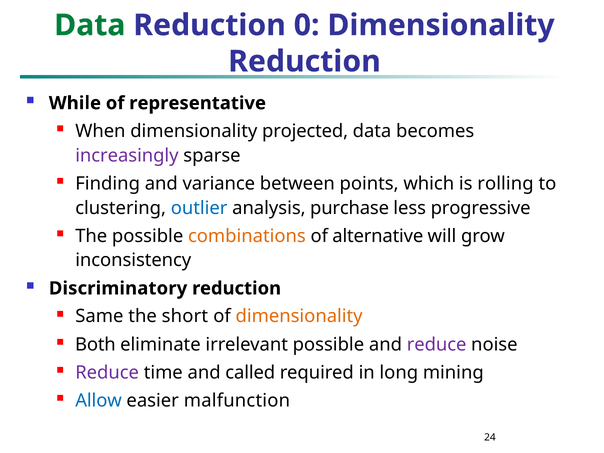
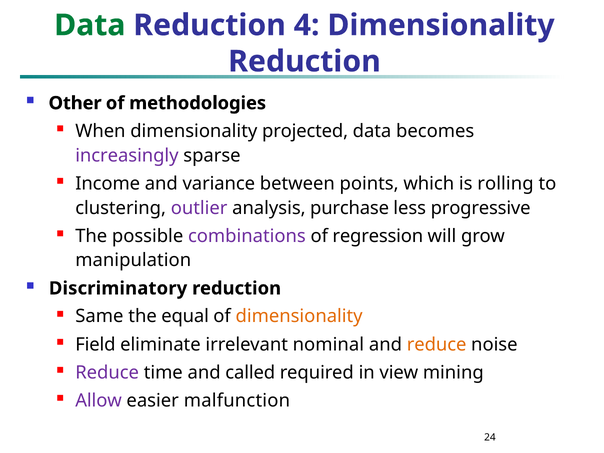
0: 0 -> 4 (307, 25)
While: While -> Other (75, 103)
representative: representative -> methodologies (198, 103)
Finding: Finding -> Income (108, 184)
outlier colour: blue -> purple (199, 208)
combinations colour: orange -> purple (247, 236)
alternative: alternative -> regression (378, 236)
inconsistency: inconsistency -> manipulation (133, 260)
short: short -> equal (185, 316)
Both: Both -> Field (95, 344)
irrelevant possible: possible -> nominal (328, 344)
reduce colour: purple -> orange (437, 344)
long: long -> view (399, 372)
Allow colour: blue -> purple (99, 400)
